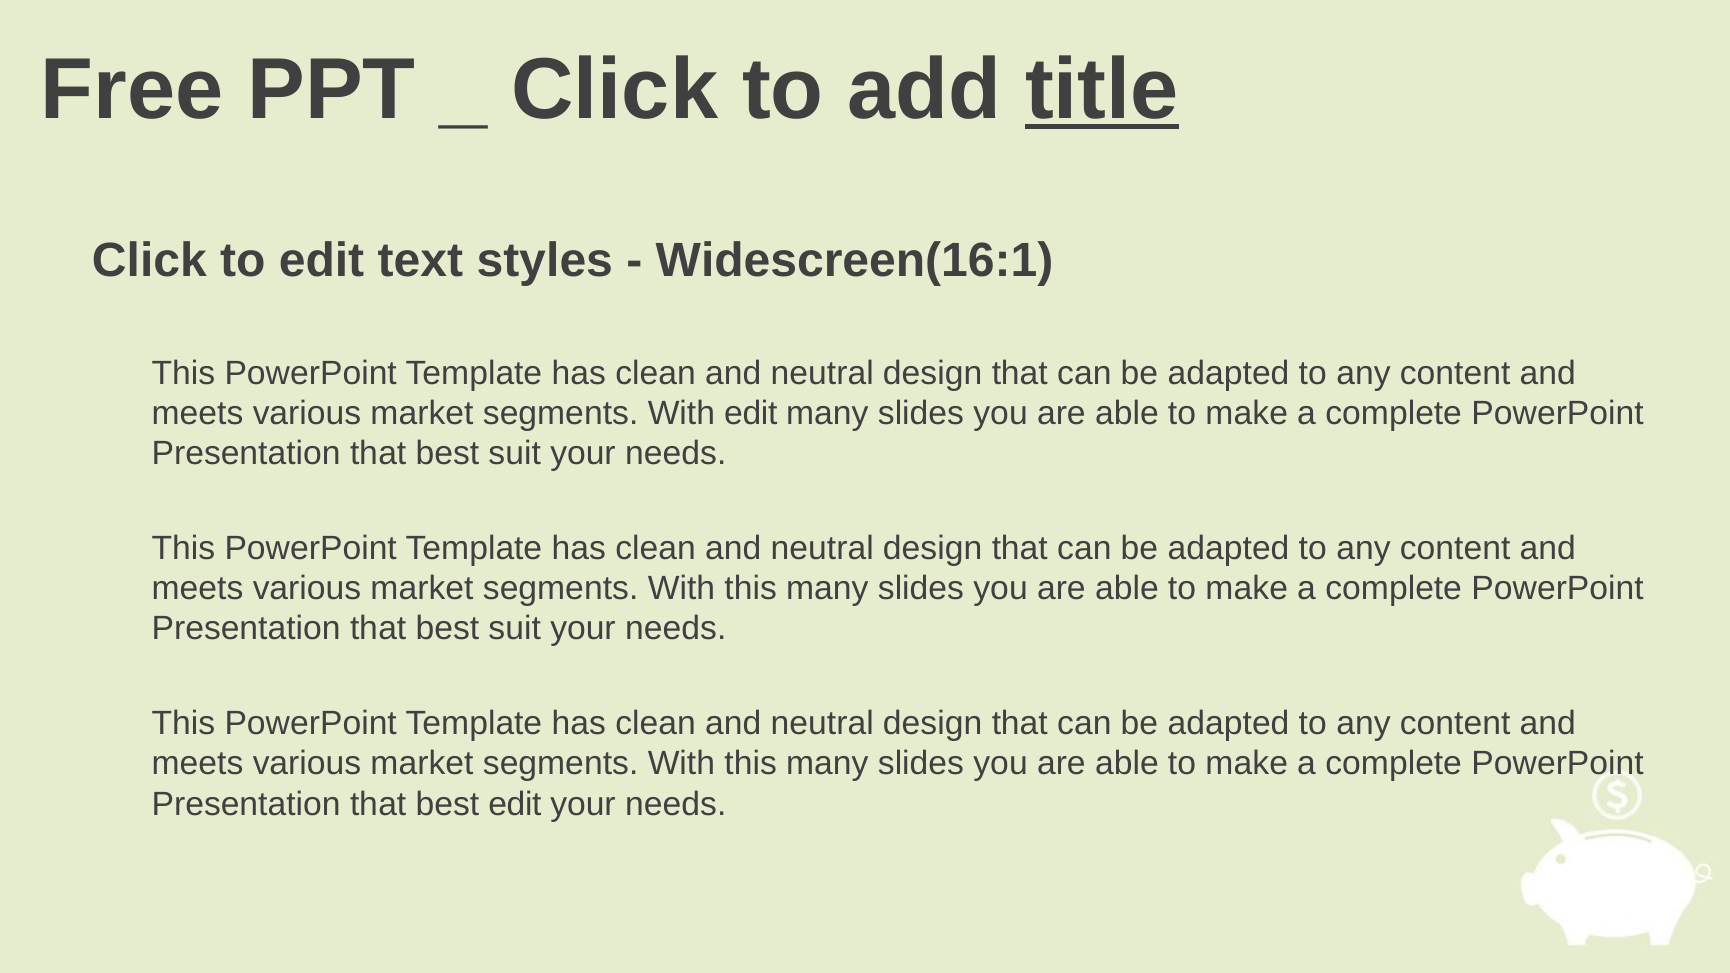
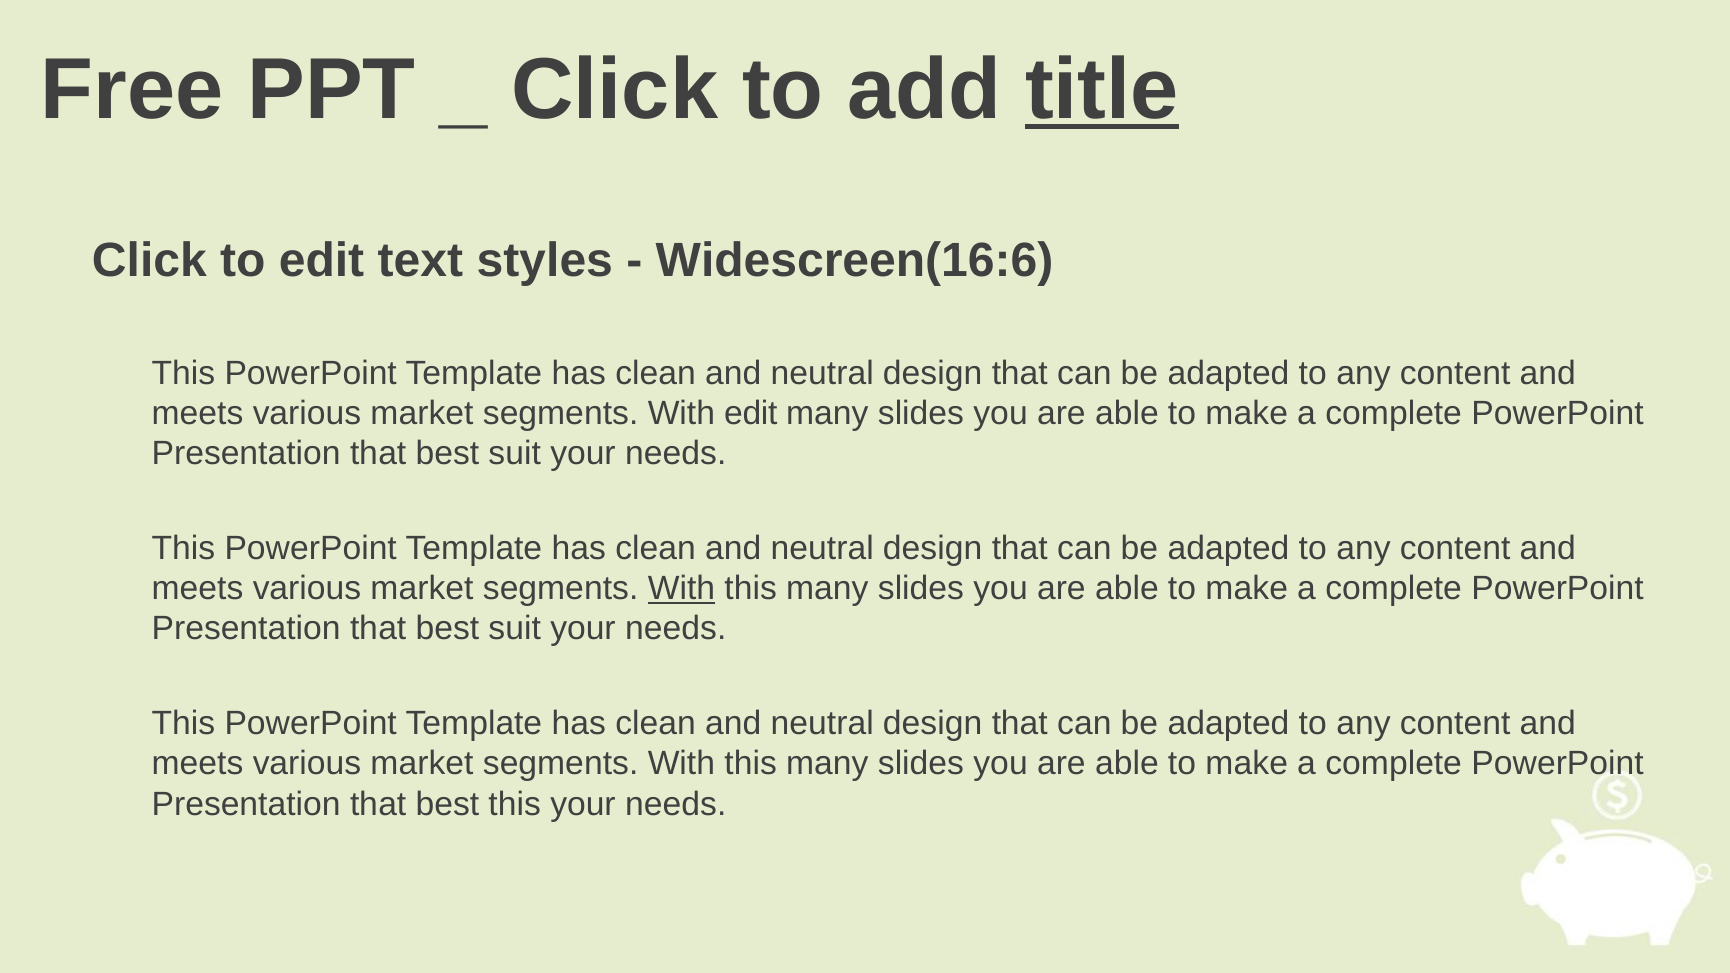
Widescreen(16:1: Widescreen(16:1 -> Widescreen(16:6 (855, 261)
With underline: none -> present (681, 589)
best edit: edit -> this (515, 804)
